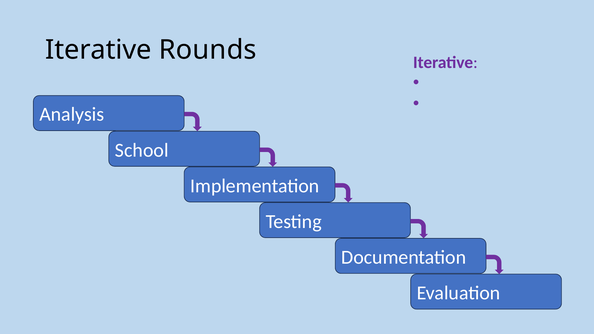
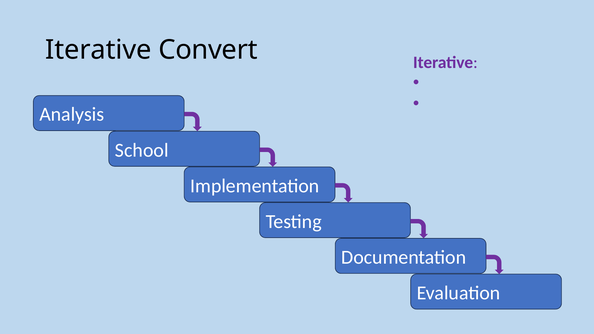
Rounds: Rounds -> Convert (208, 50)
